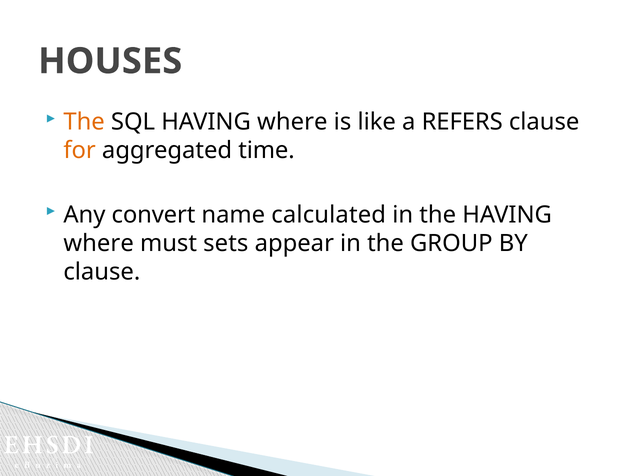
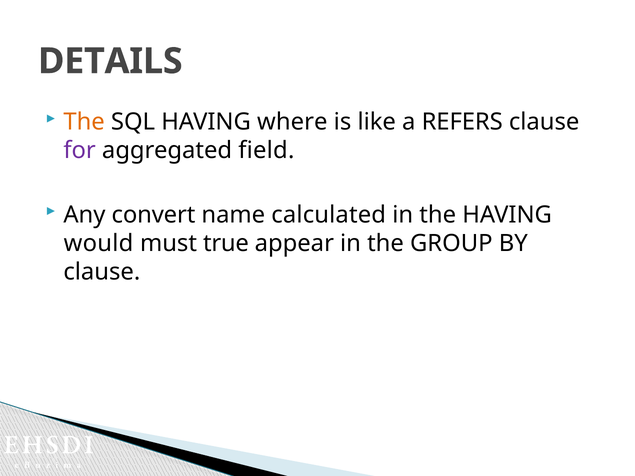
HOUSES: HOUSES -> DETAILS (110, 61)
for colour: orange -> purple (80, 151)
time: time -> field (266, 151)
where: where -> would (99, 243)
sets: sets -> true (226, 243)
